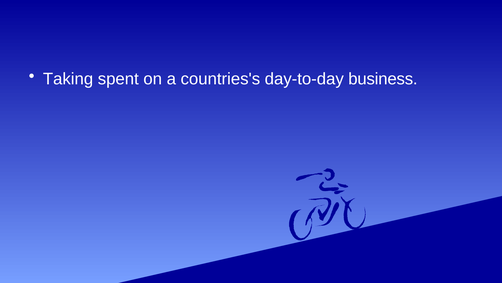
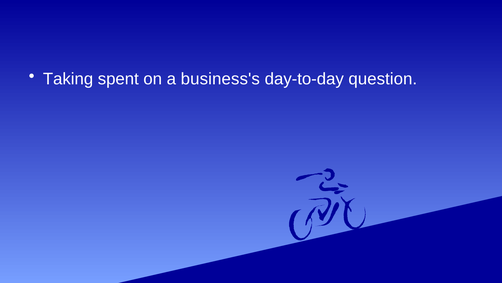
countries's: countries's -> business's (220, 79)
business: business -> question (383, 79)
